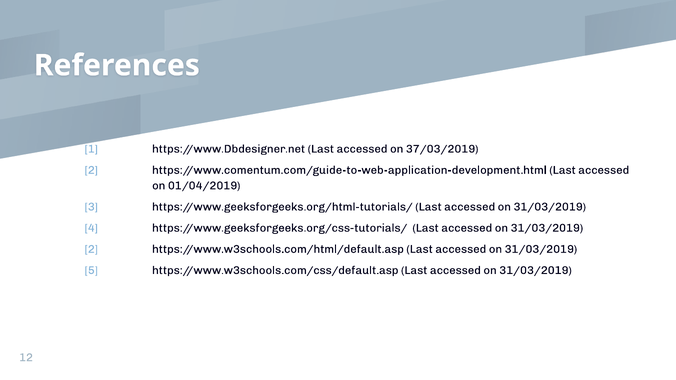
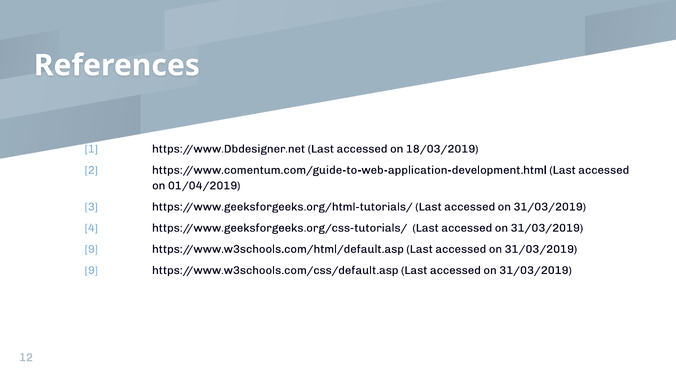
37/03/2019: 37/03/2019 -> 18/03/2019 (442, 149)
2: 2 -> 9 (91, 249)
5: 5 -> 9 (91, 270)
